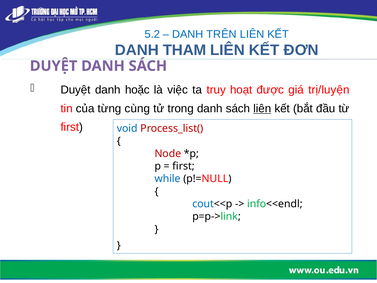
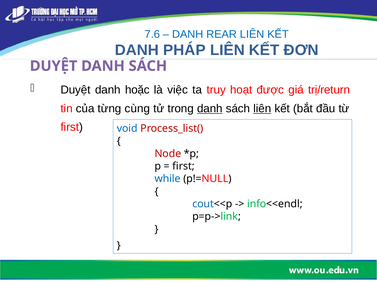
5.2: 5.2 -> 7.6 (152, 34)
TRÊN: TRÊN -> REAR (222, 34)
THAM: THAM -> PHÁP (184, 50)
trị/luyện: trị/luyện -> trị/return (329, 90)
danh underline: none -> present (210, 108)
